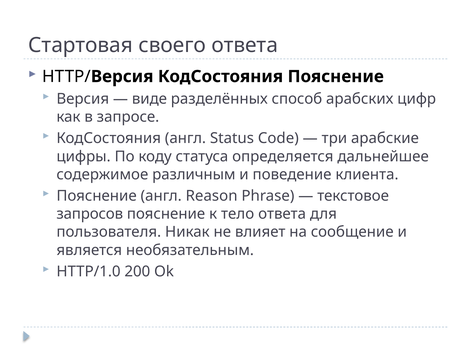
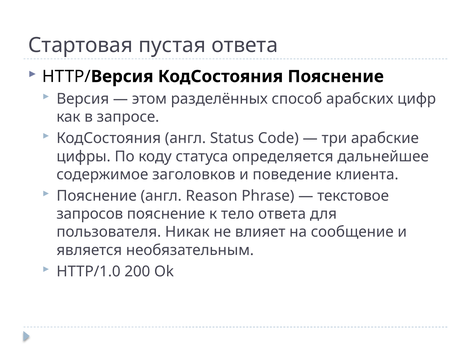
своего: своего -> пустая (172, 45)
виде: виде -> этом (149, 99)
различным: различным -> заголовков (194, 175)
